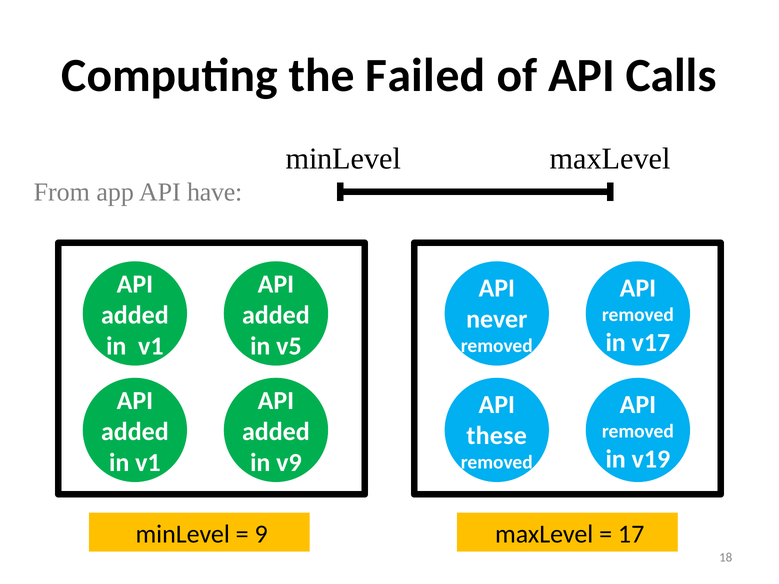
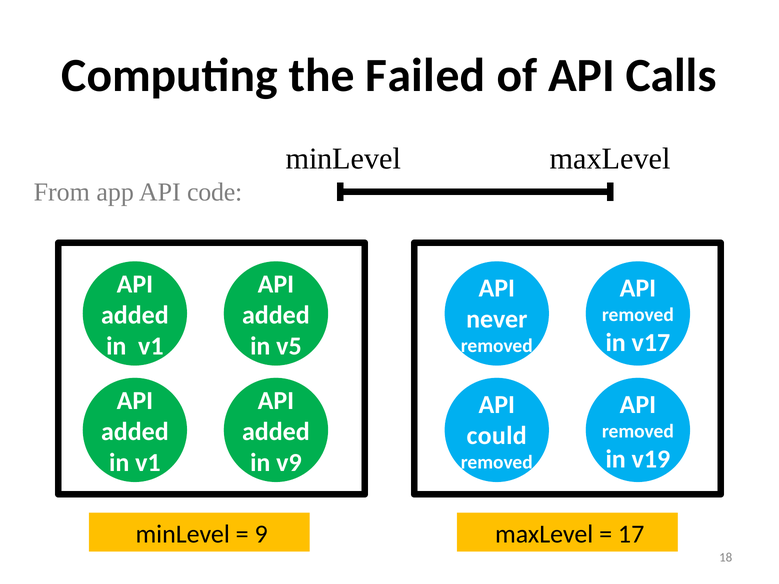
have: have -> code (215, 192)
these: these -> could (497, 436)
